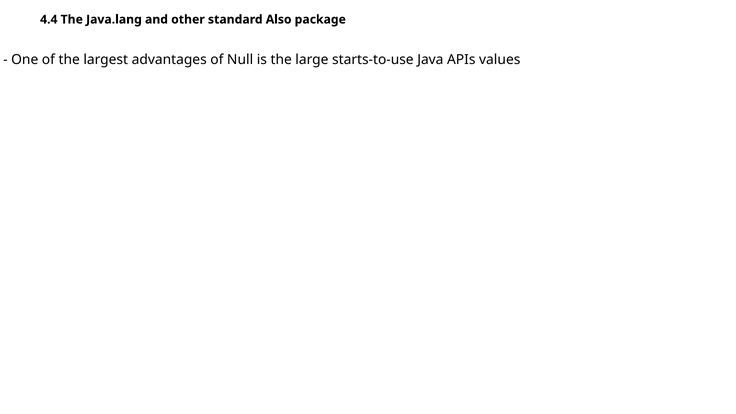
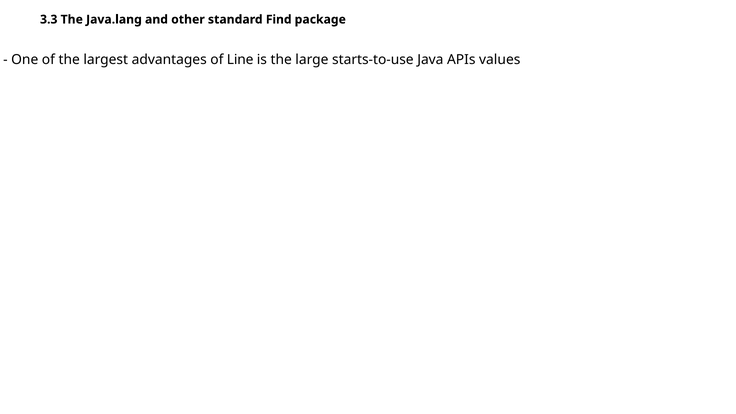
4.4: 4.4 -> 3.3 (49, 19)
Also: Also -> Find (279, 19)
Null: Null -> Line (240, 60)
